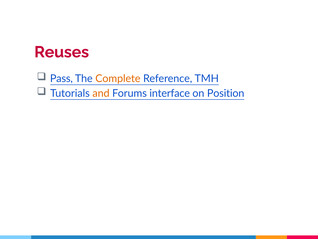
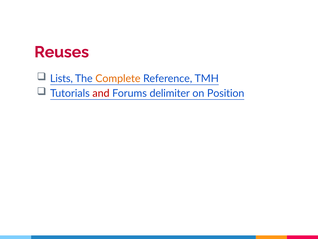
Pass: Pass -> Lists (61, 78)
and colour: orange -> red (101, 93)
interface: interface -> delimiter (170, 93)
